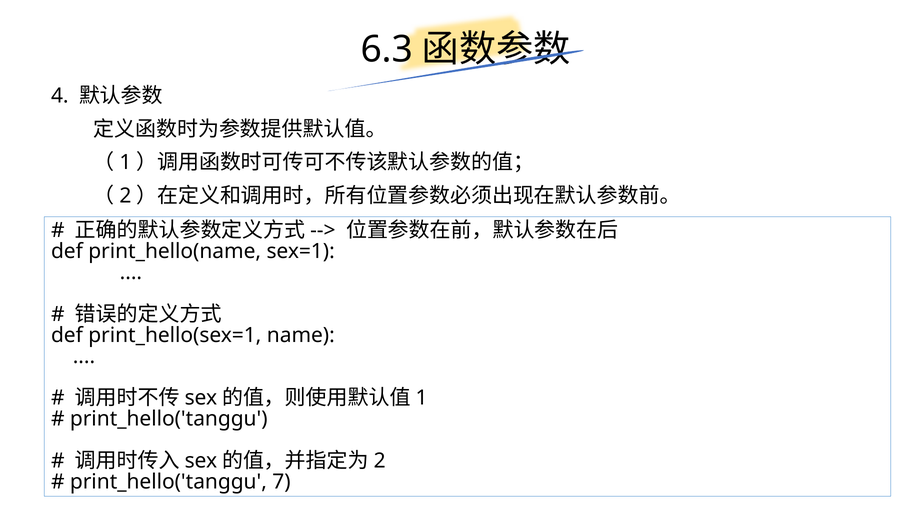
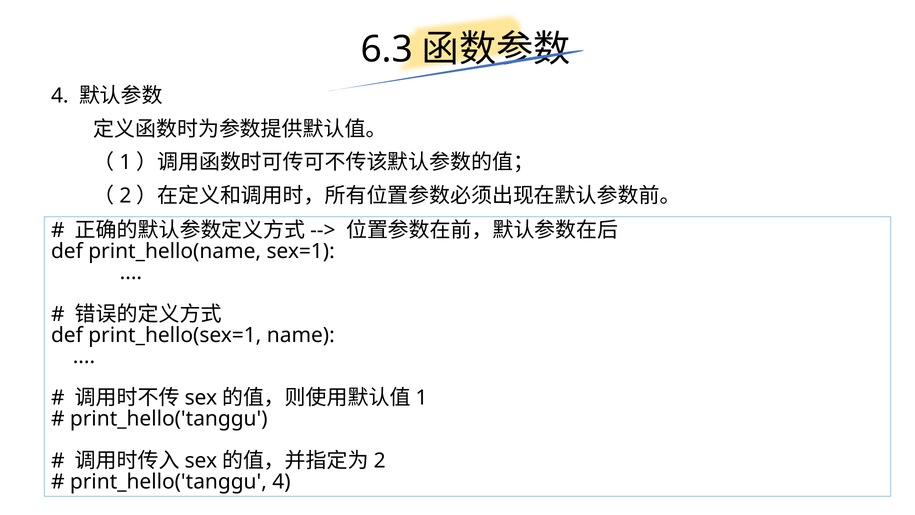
print_hello('tanggu 7: 7 -> 4 (281, 482)
